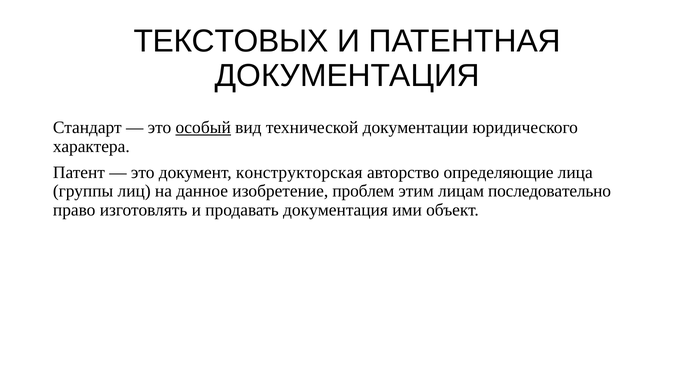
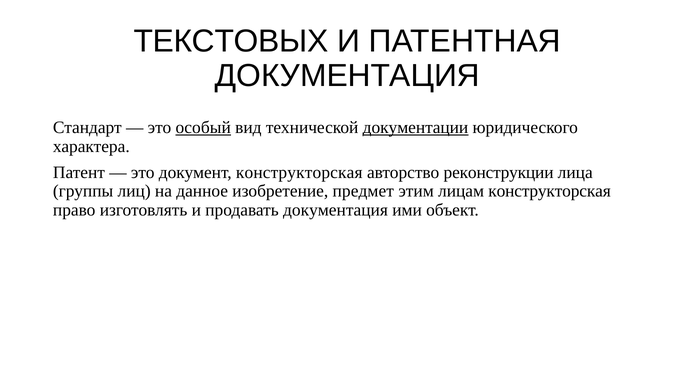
документации underline: none -> present (416, 128)
определяющие: определяющие -> реконструкции (499, 172)
проблем: проблем -> предмет (363, 191)
лицам последовательно: последовательно -> конструкторская (550, 191)
